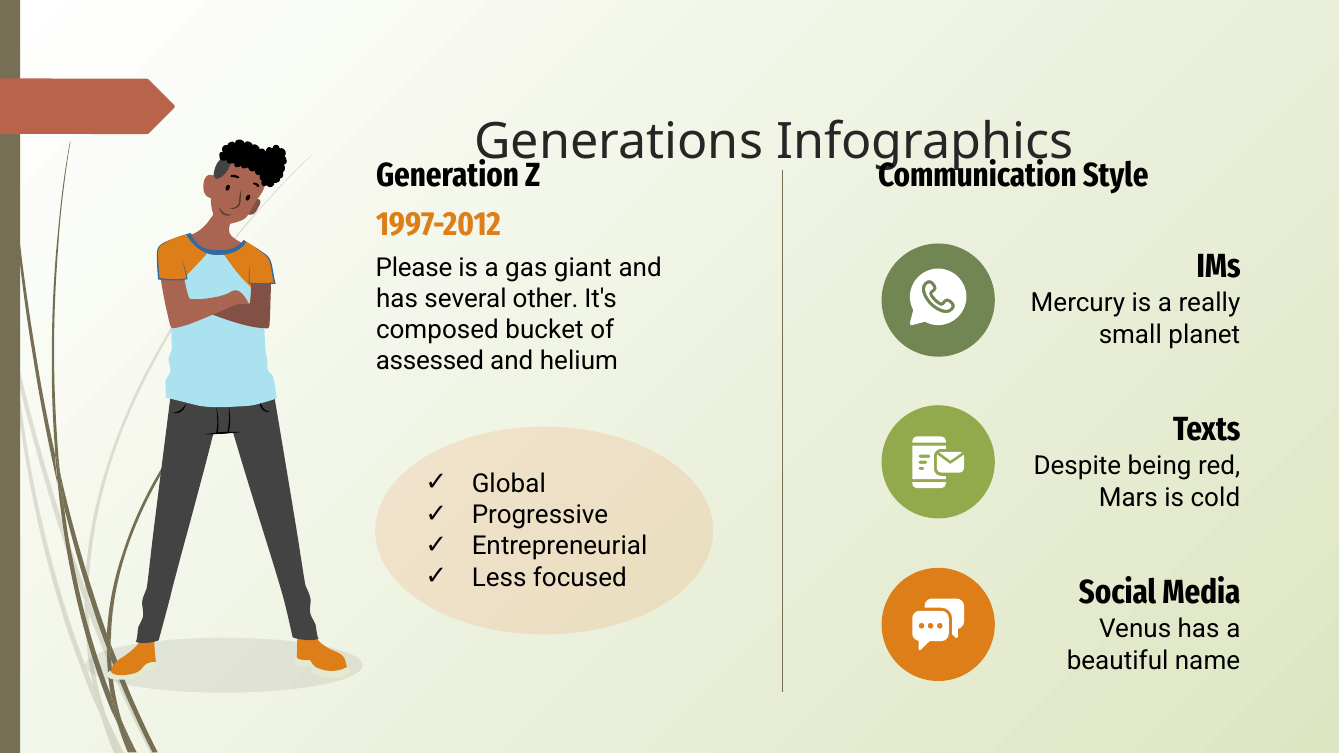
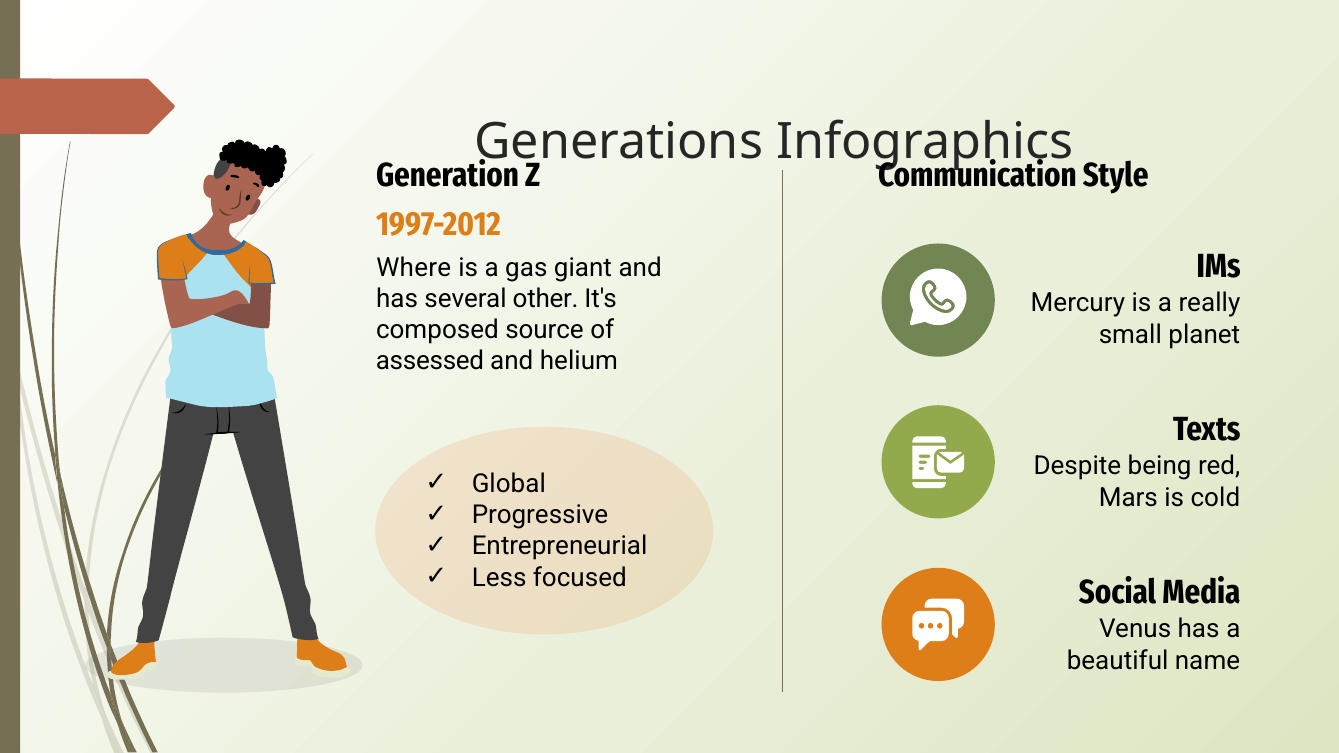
Please: Please -> Where (414, 268)
bucket: bucket -> source (545, 330)
